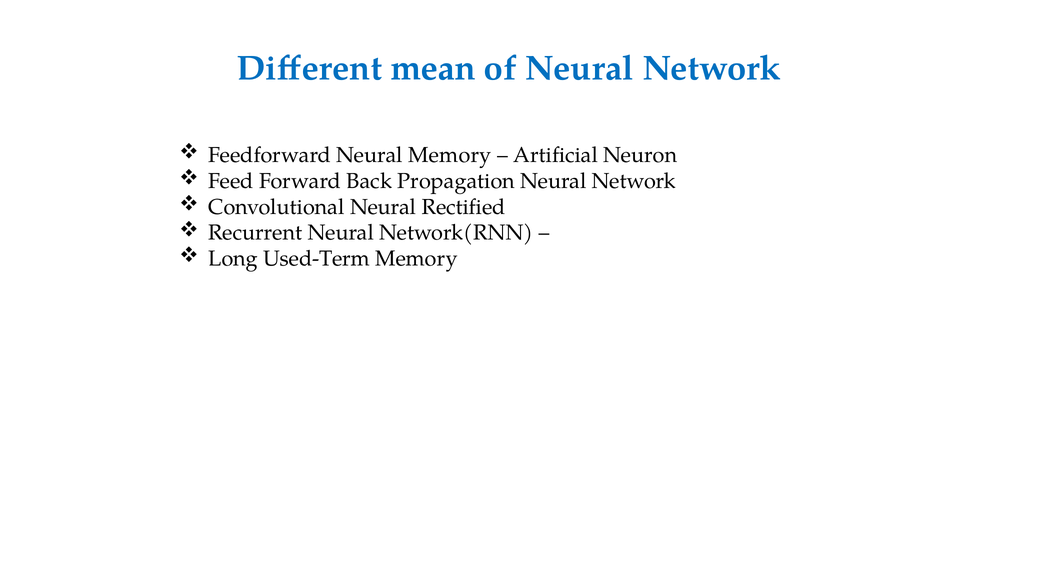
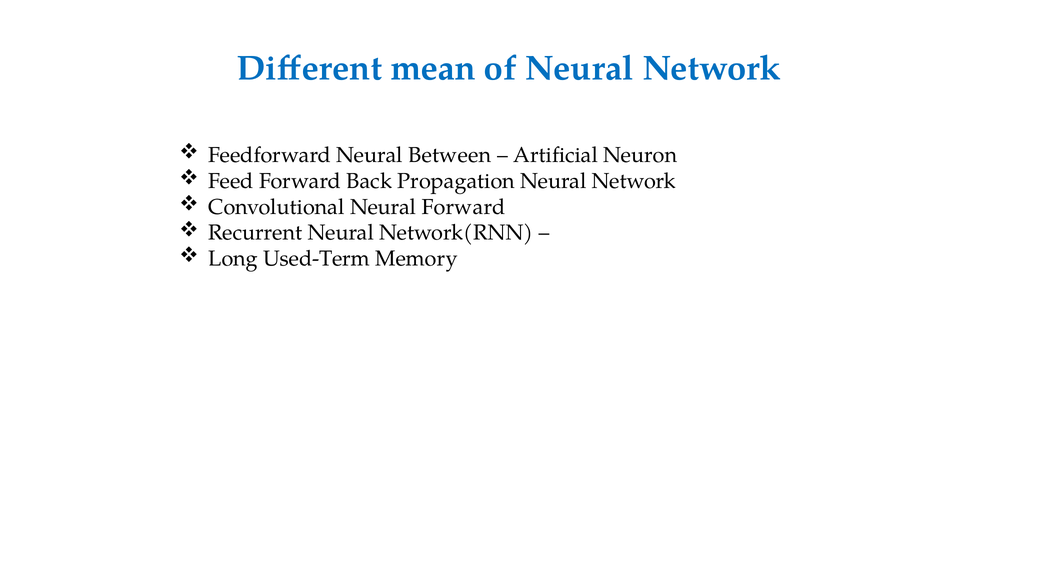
Neural Memory: Memory -> Between (450, 155)
Neural Rectified: Rectified -> Forward (464, 207)
